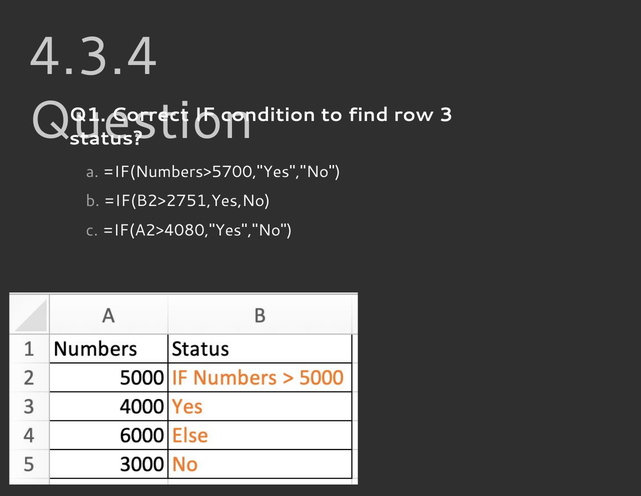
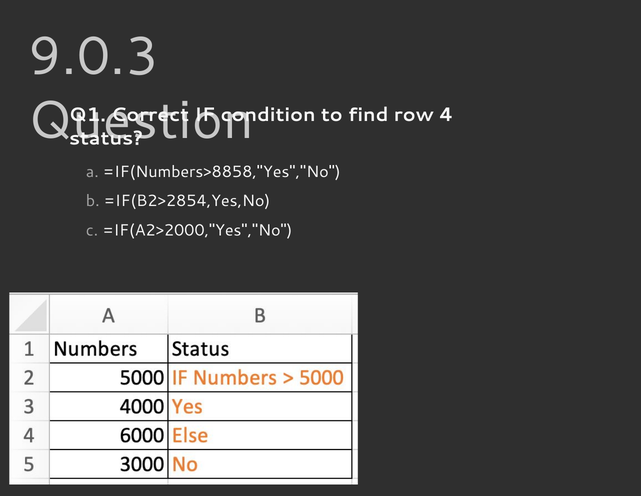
4.3.4: 4.3.4 -> 9.0.3 (93, 56)
3: 3 -> 4 (446, 115)
=IF(Numbers>5700,"Yes","No: =IF(Numbers>5700,"Yes","No -> =IF(Numbers>8858,"Yes","No (222, 172)
=IF(B2>2751,Yes,No: =IF(B2>2751,Yes,No -> =IF(B2>2854,Yes,No (187, 201)
=IF(A2>4080,"Yes","No: =IF(A2>4080,"Yes","No -> =IF(A2>2000,"Yes","No (198, 230)
